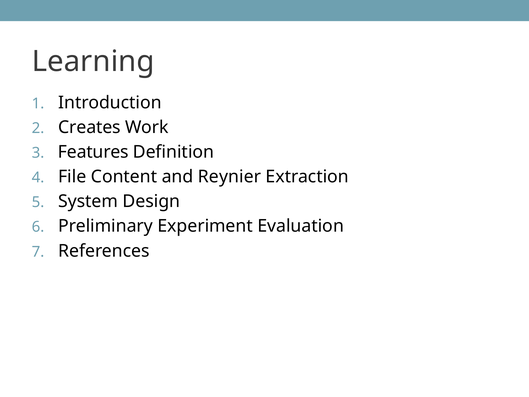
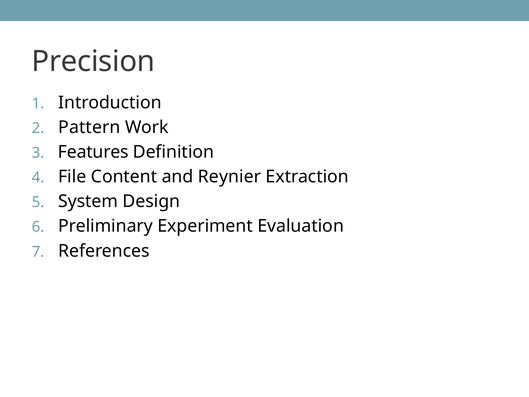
Learning: Learning -> Precision (93, 62)
Creates: Creates -> Pattern (89, 127)
